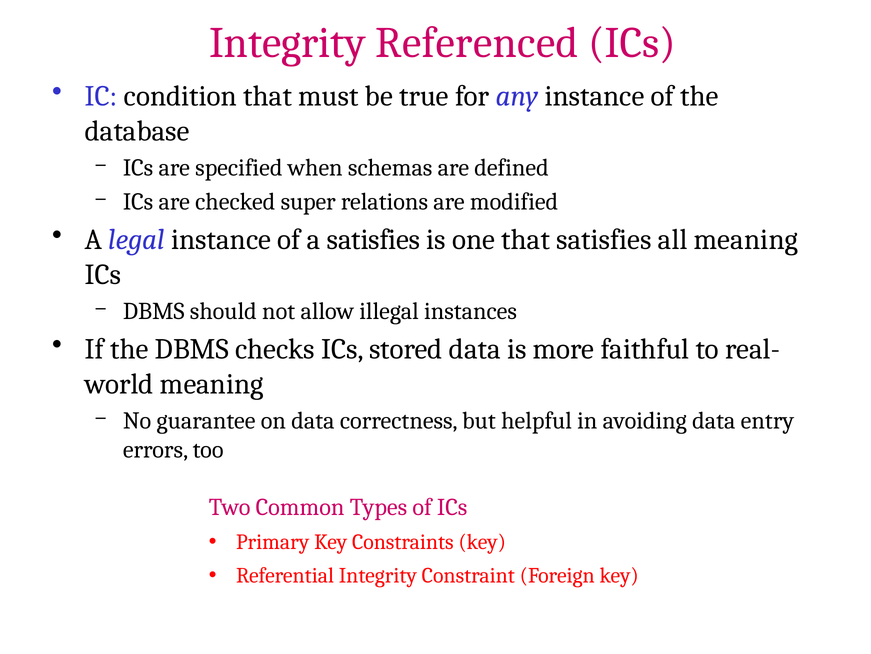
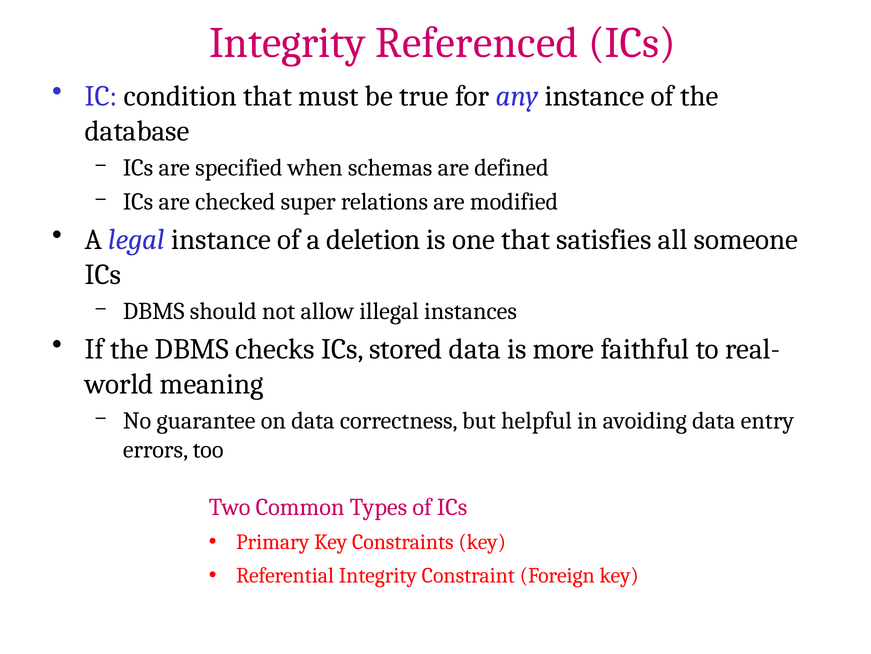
a satisfies: satisfies -> deletion (374, 240)
all meaning: meaning -> someone (746, 240)
